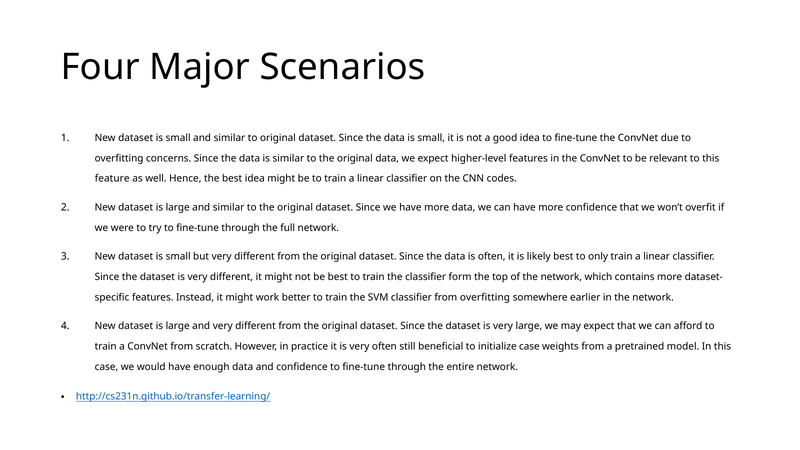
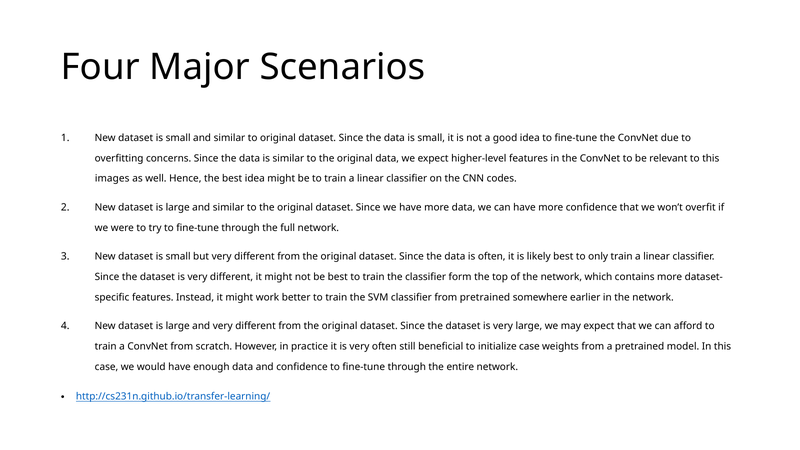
feature: feature -> images (112, 179)
from overfitting: overfitting -> pretrained (485, 297)
